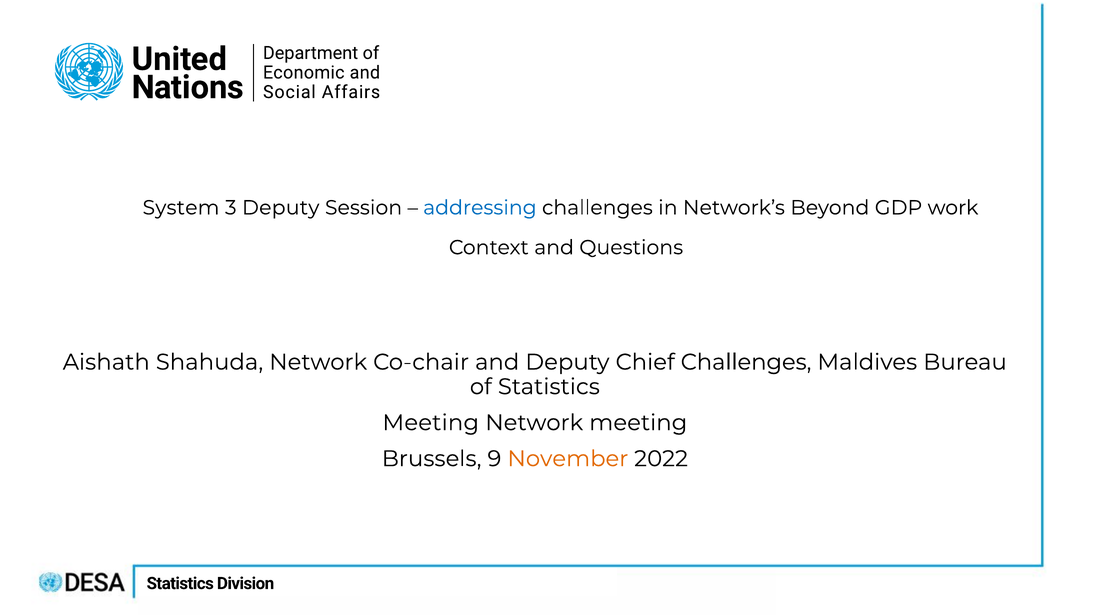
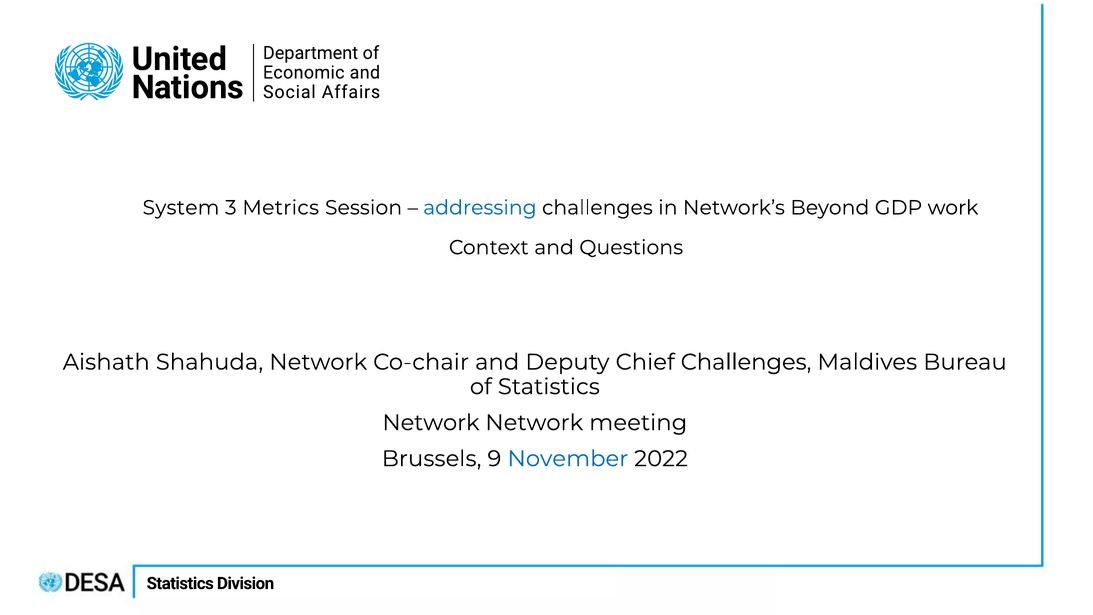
3 Deputy: Deputy -> Metrics (281, 208)
Meeting: Meeting -> Network (431, 423)
November colour: orange -> blue (568, 459)
